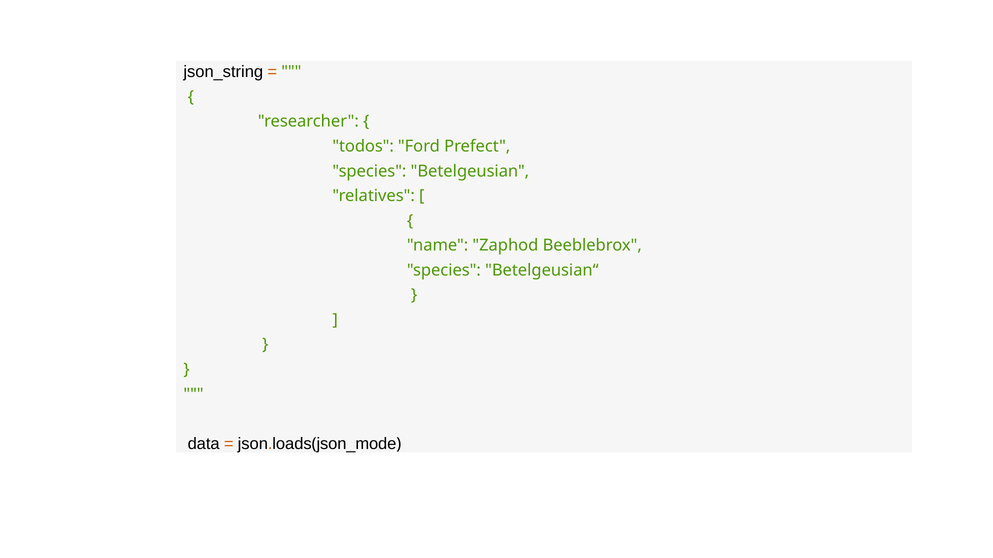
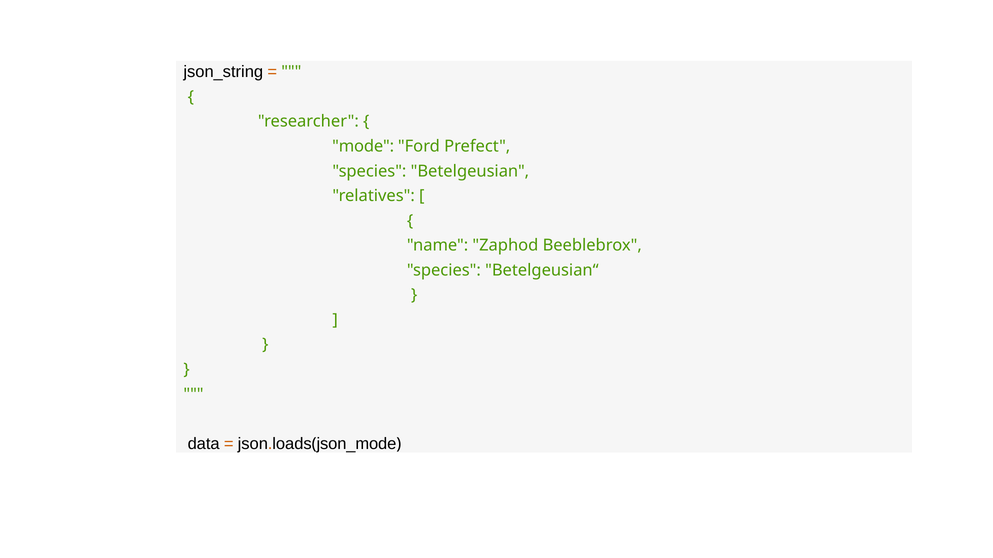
todos: todos -> mode (363, 146)
